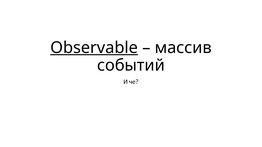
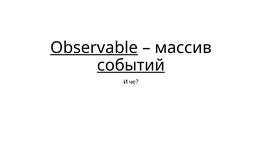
событий underline: none -> present (131, 65)
